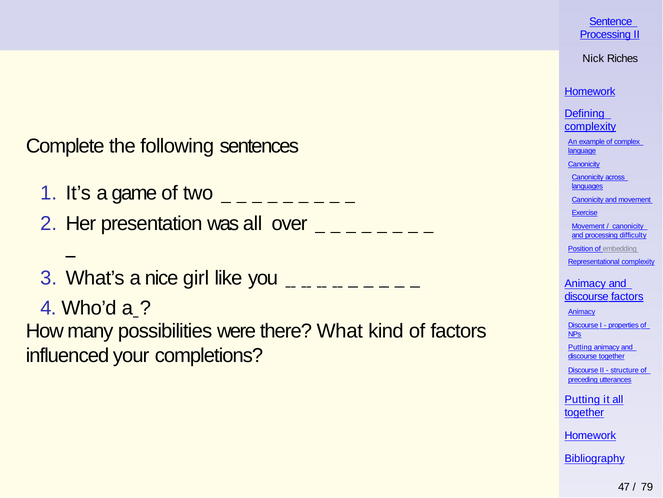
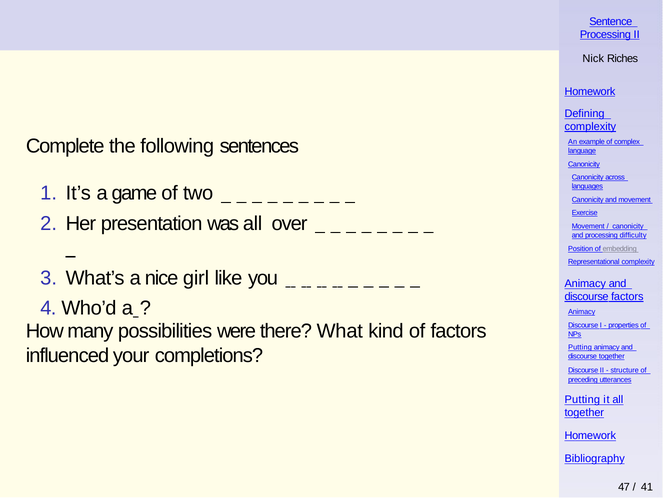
79: 79 -> 41 (647, 487)
